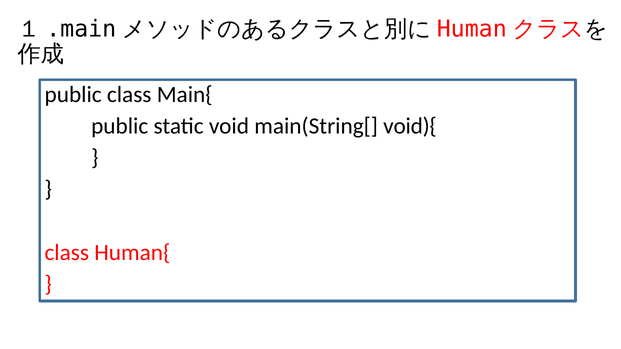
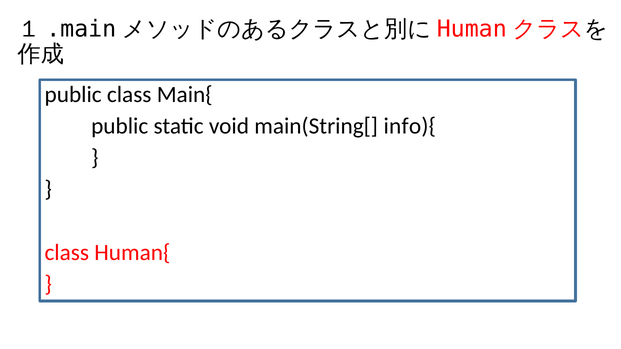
void){: void){ -> info){ (410, 126)
